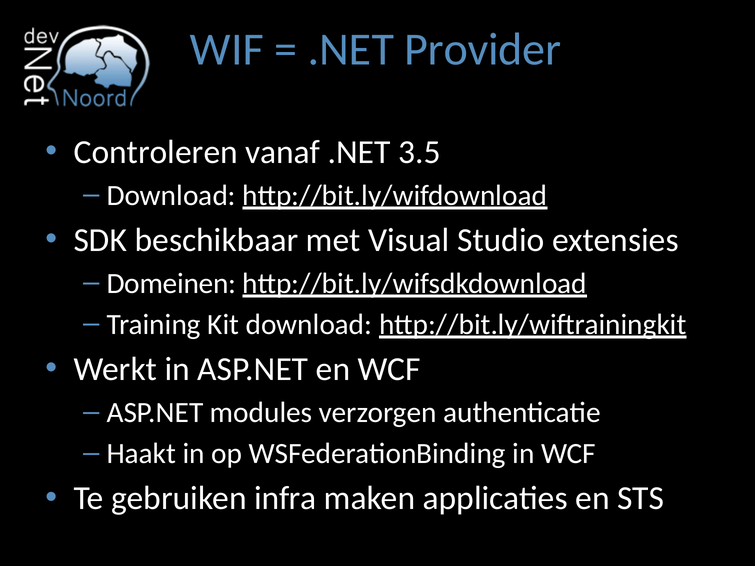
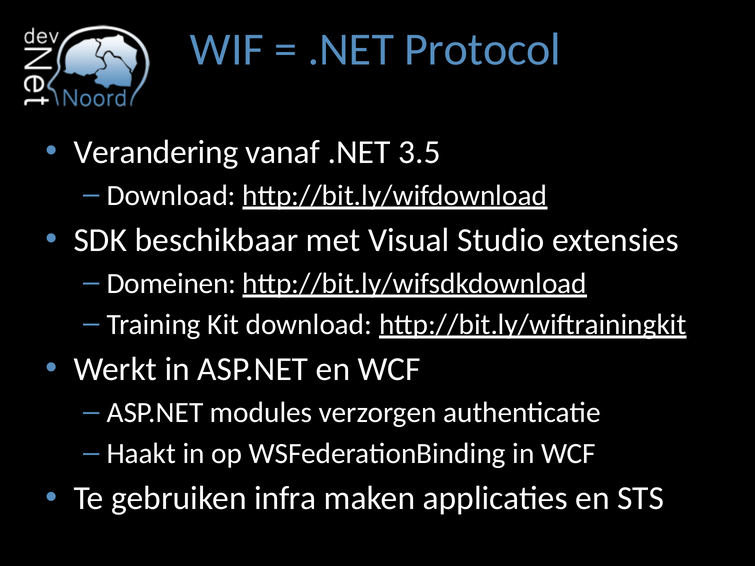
Provider: Provider -> Protocol (483, 49)
Controleren: Controleren -> Verandering (156, 152)
